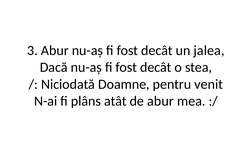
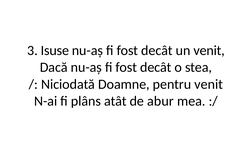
3 Abur: Abur -> Isuse (55, 50)
un jalea: jalea -> venit (209, 50)
